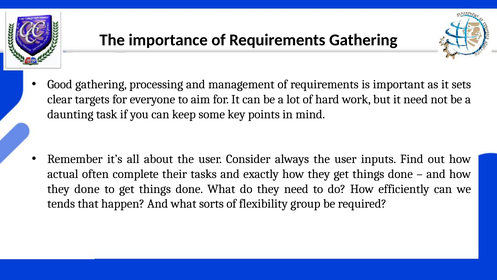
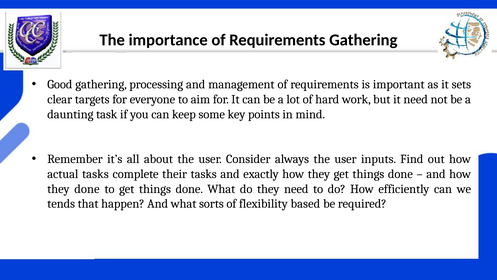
actual often: often -> tasks (95, 174)
group: group -> based (305, 204)
